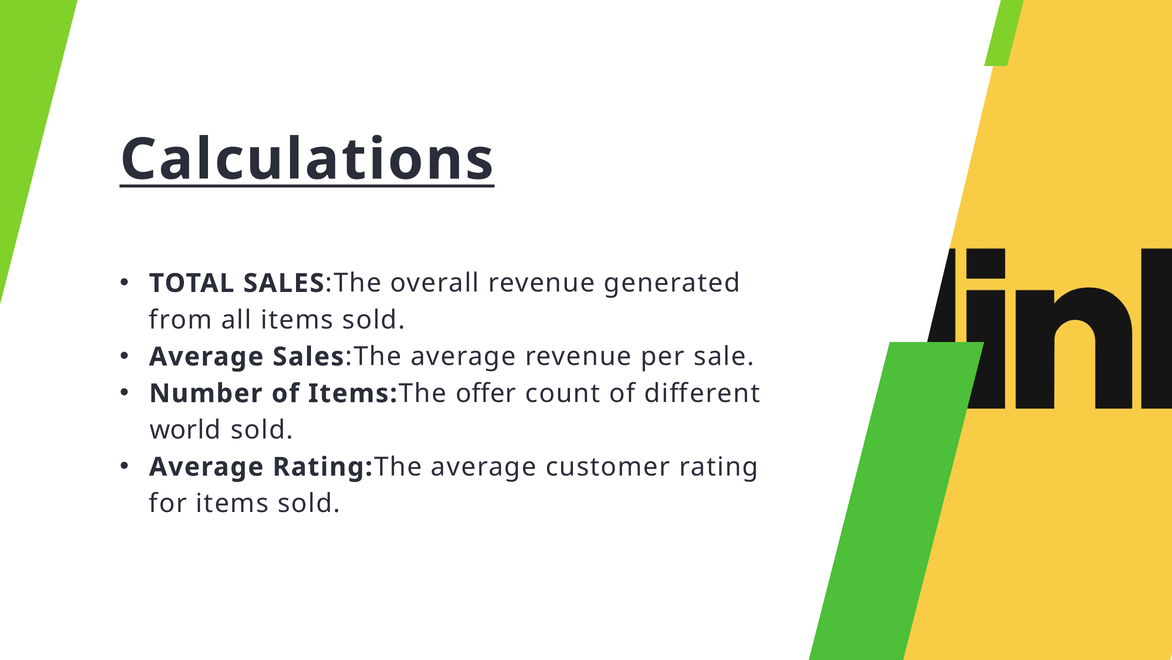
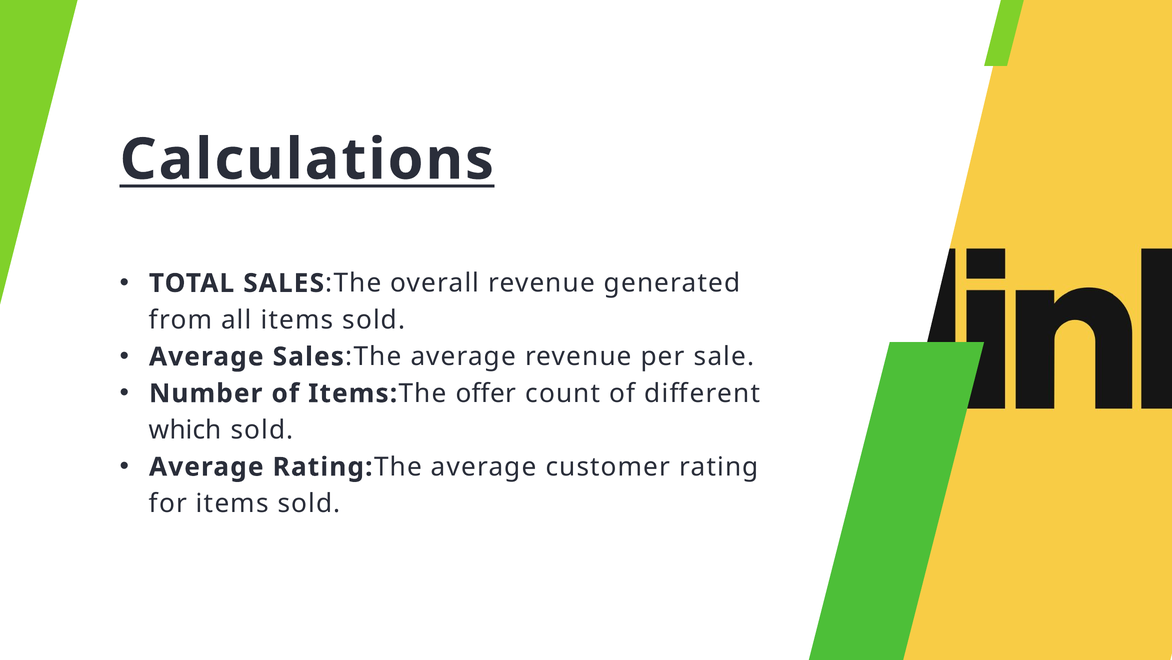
world: world -> which (185, 430)
